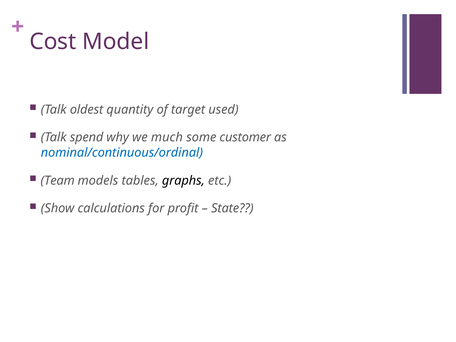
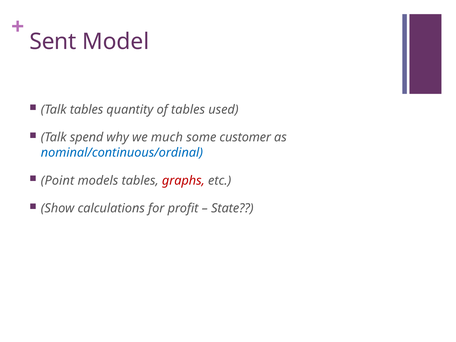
Cost: Cost -> Sent (53, 42)
Talk oldest: oldest -> tables (87, 110)
of target: target -> tables (188, 110)
Team: Team -> Point (58, 181)
graphs colour: black -> red (183, 181)
